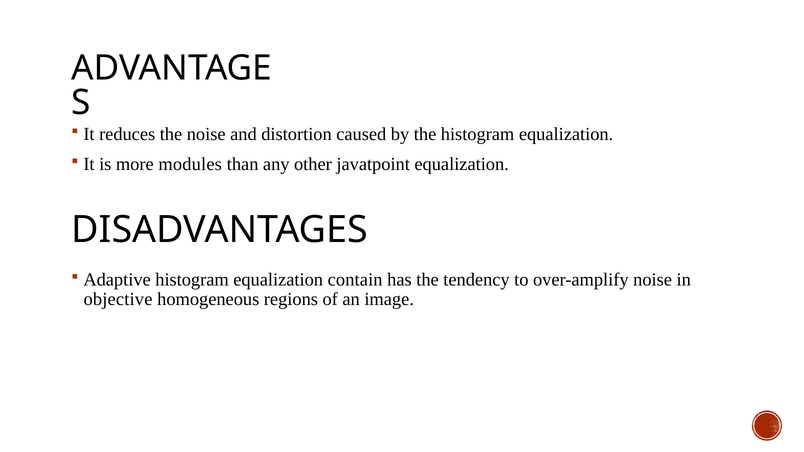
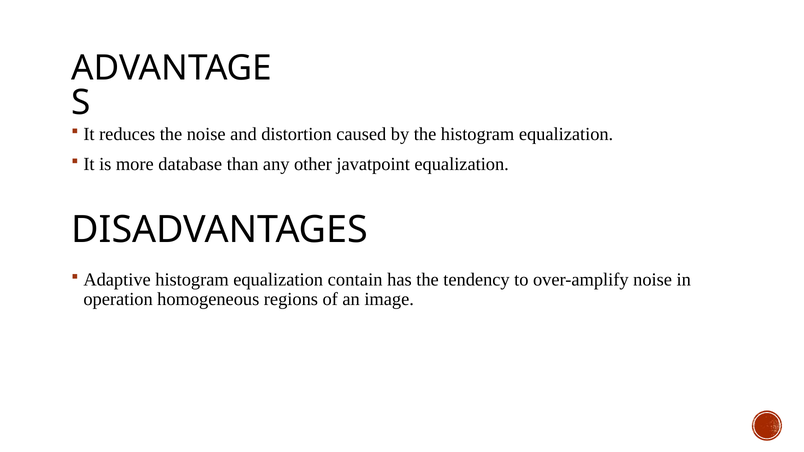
modules: modules -> database (190, 164)
objective: objective -> operation (118, 300)
